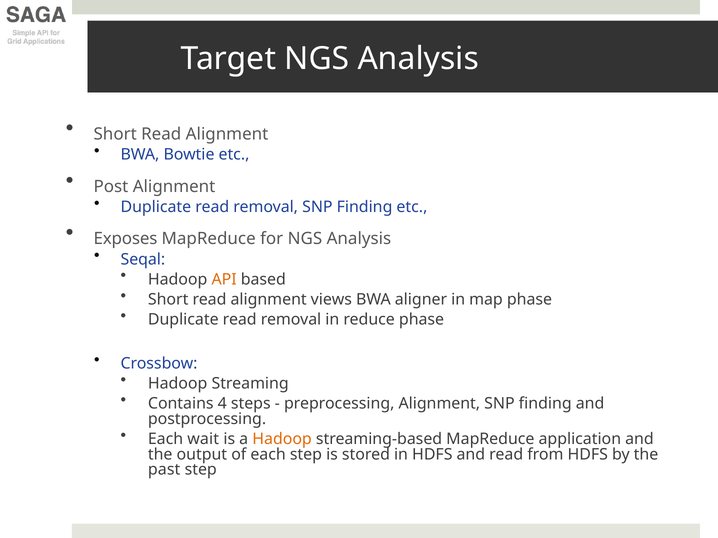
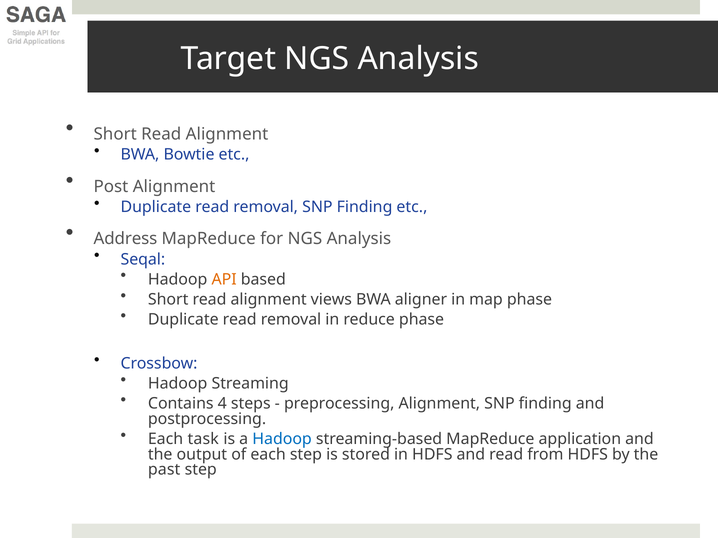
Exposes: Exposes -> Address (125, 239)
wait: wait -> task (203, 439)
Hadoop colour: orange -> blue (282, 439)
